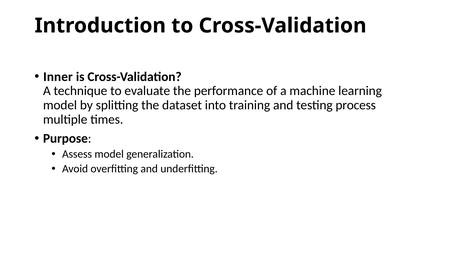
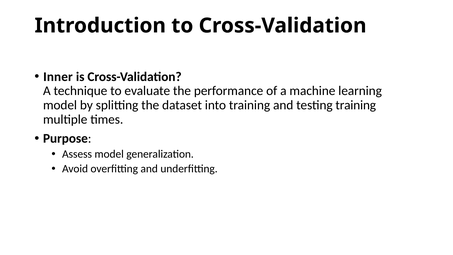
testing process: process -> training (356, 105)
